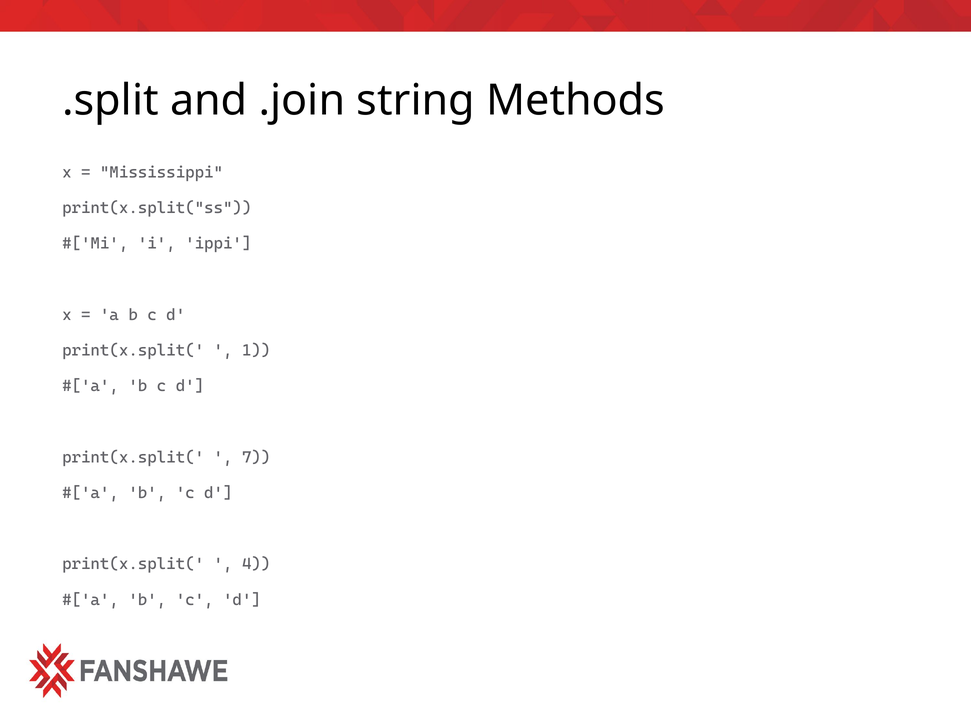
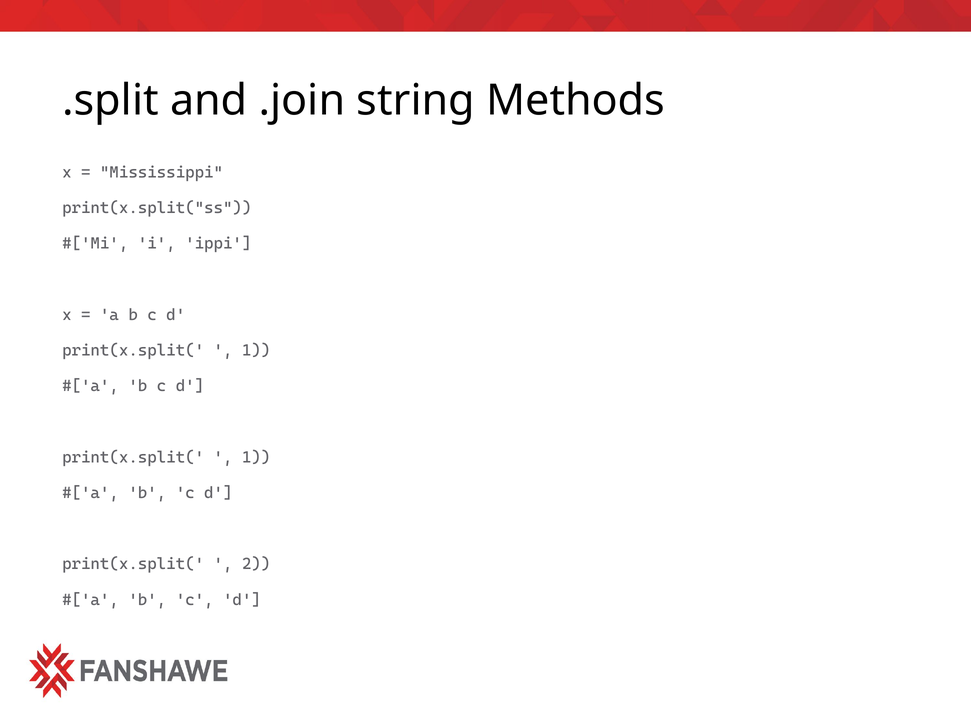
7: 7 -> 1 (256, 457)
4: 4 -> 2 (256, 564)
